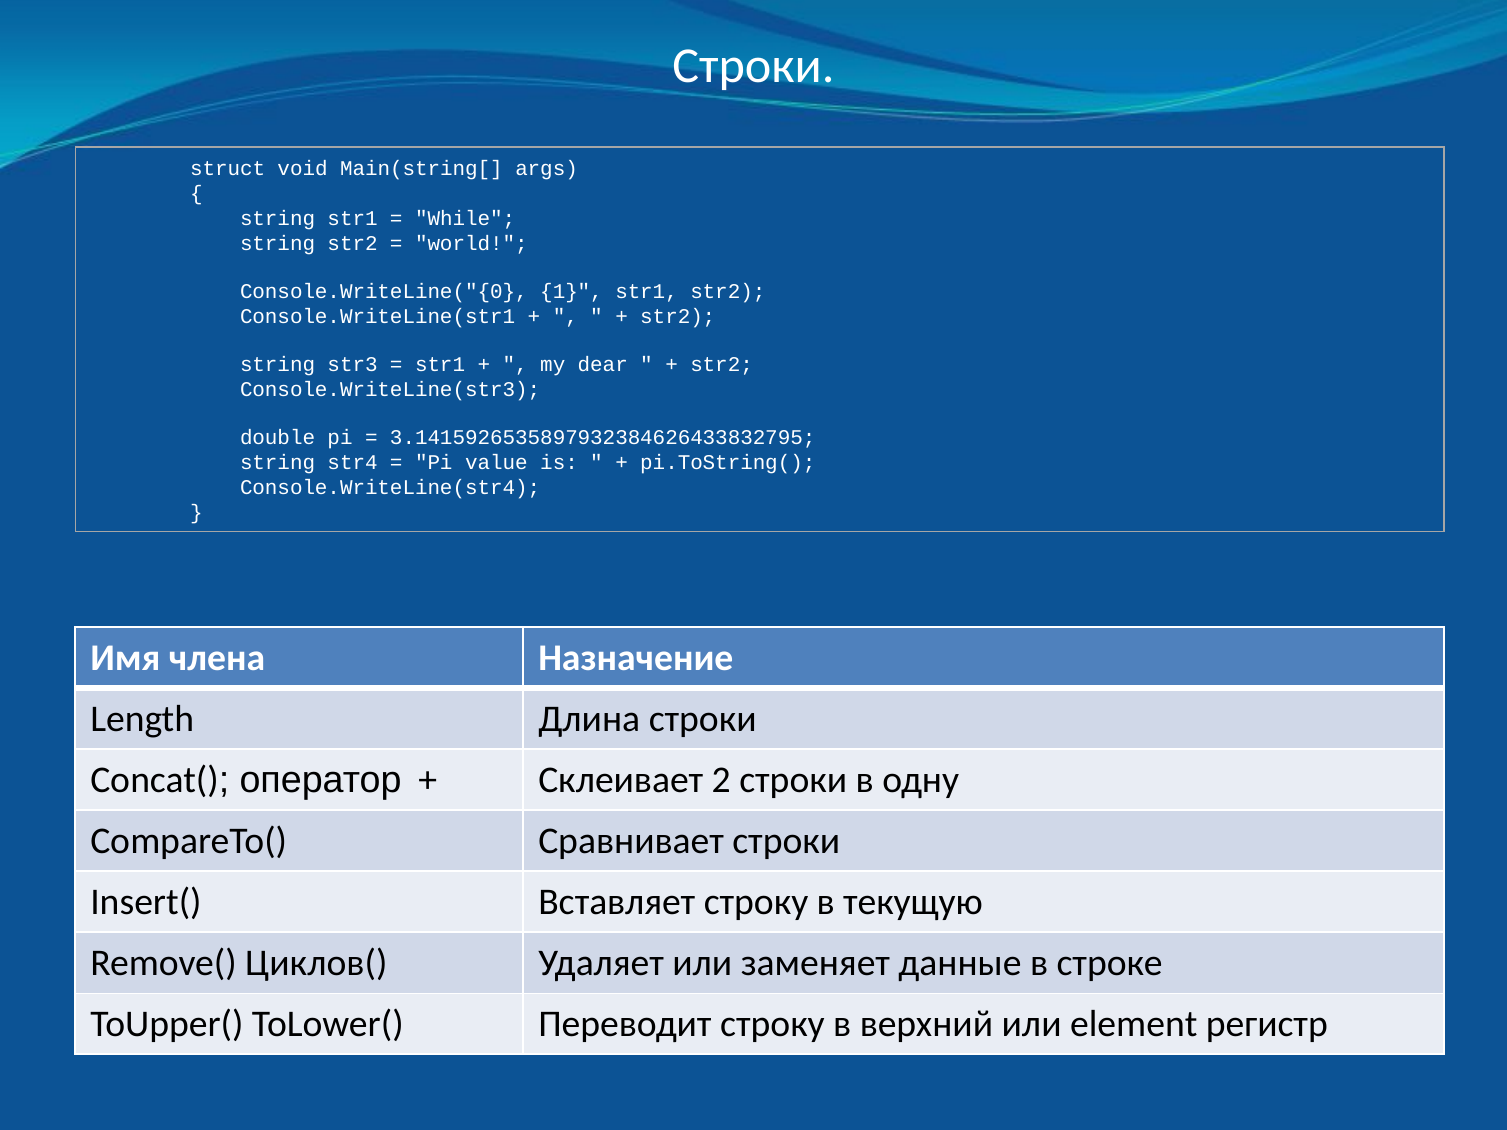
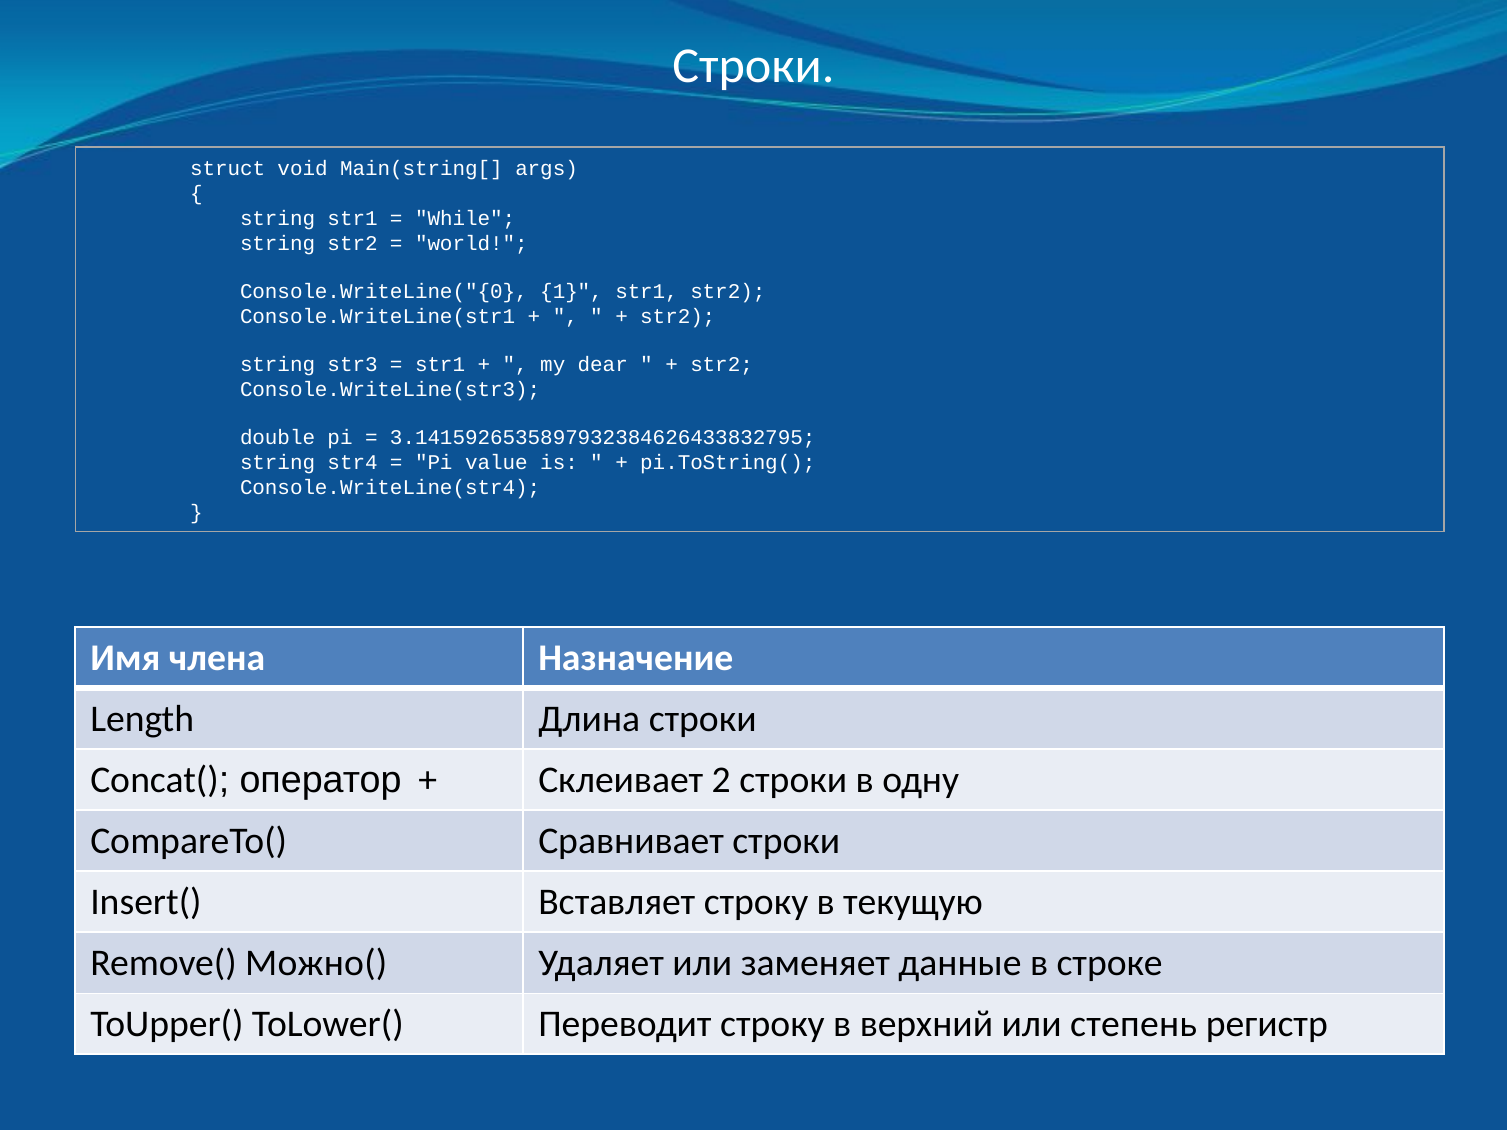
Циклов(: Циклов( -> Можно( (316, 963)
element: element -> степень (1134, 1025)
